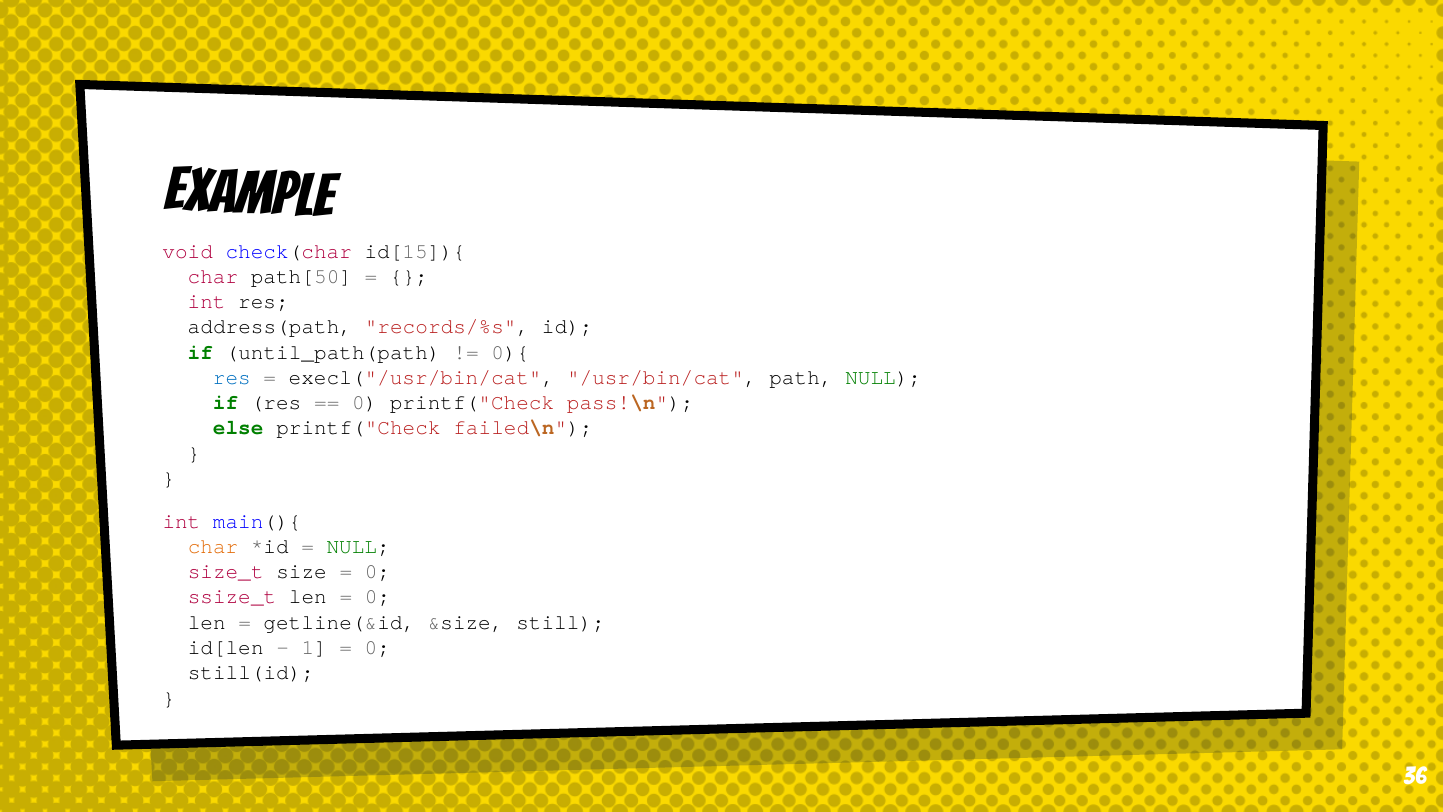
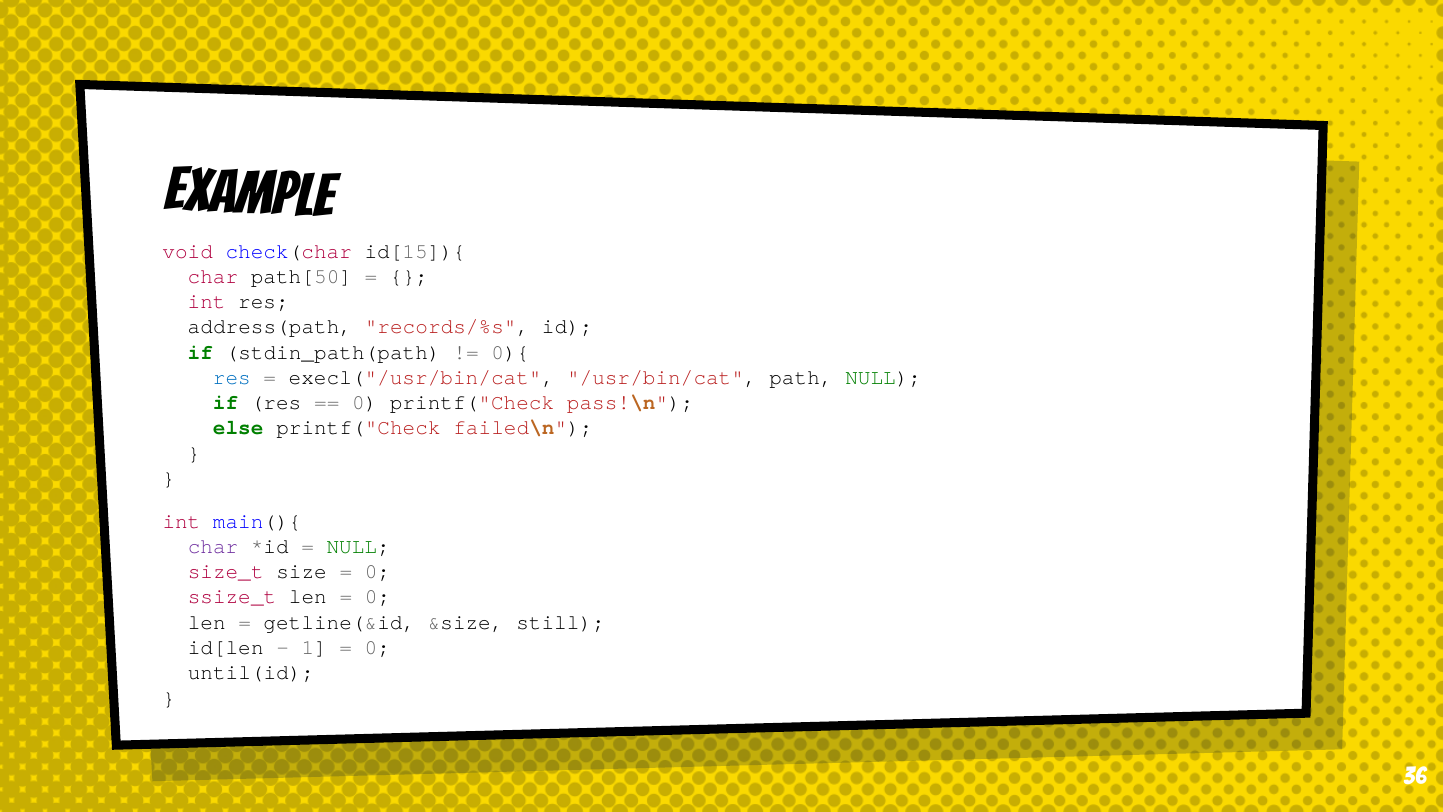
until_path(path: until_path(path -> stdin_path(path (333, 352)
char colour: orange -> purple (213, 546)
still(id: still(id -> until(id (251, 673)
